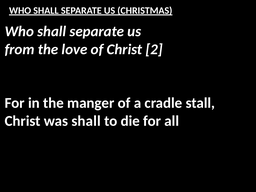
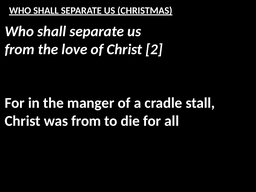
was shall: shall -> from (86, 121)
